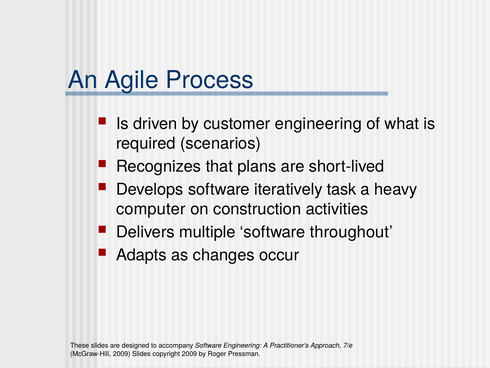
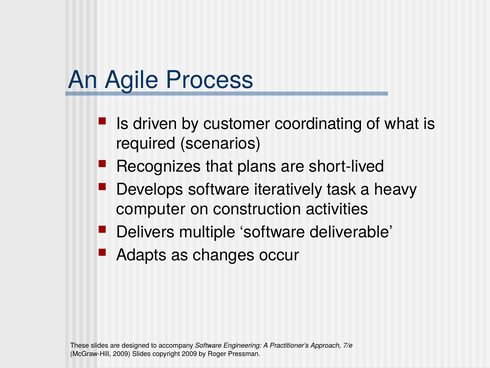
customer engineering: engineering -> coordinating (319, 124)
throughout: throughout -> deliverable (351, 232)
